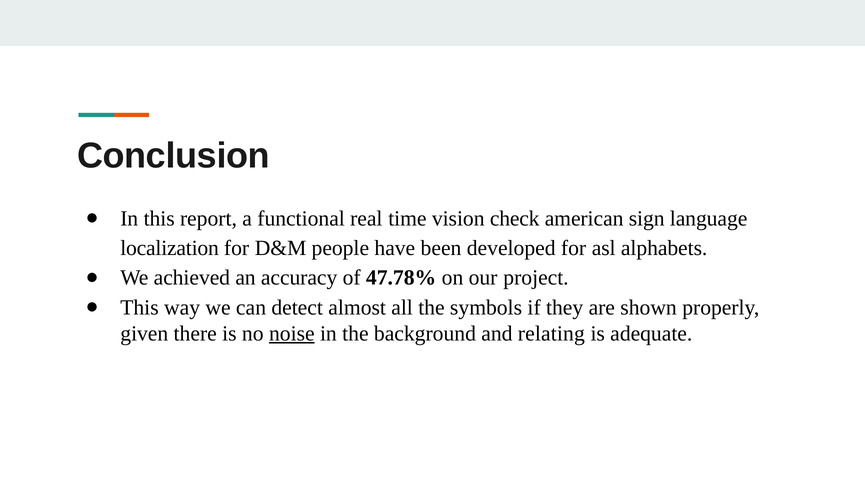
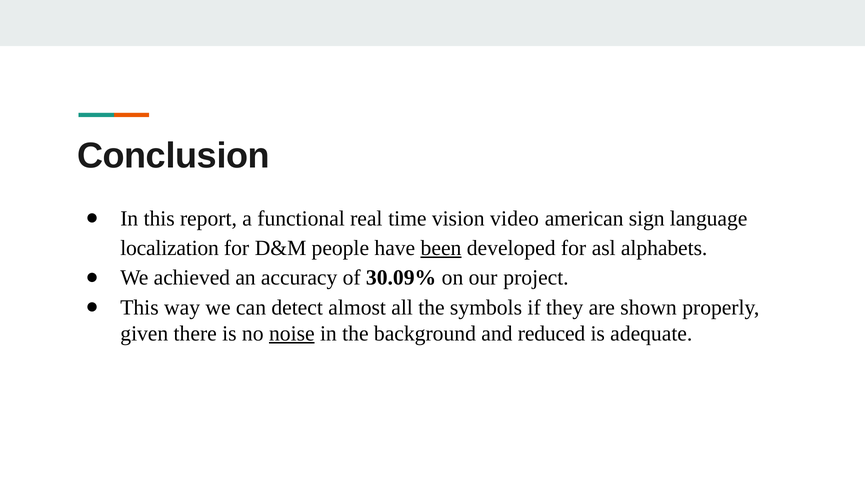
check: check -> video (514, 218)
been underline: none -> present (441, 248)
47.78%: 47.78% -> 30.09% (401, 277)
relating: relating -> reduced (552, 333)
